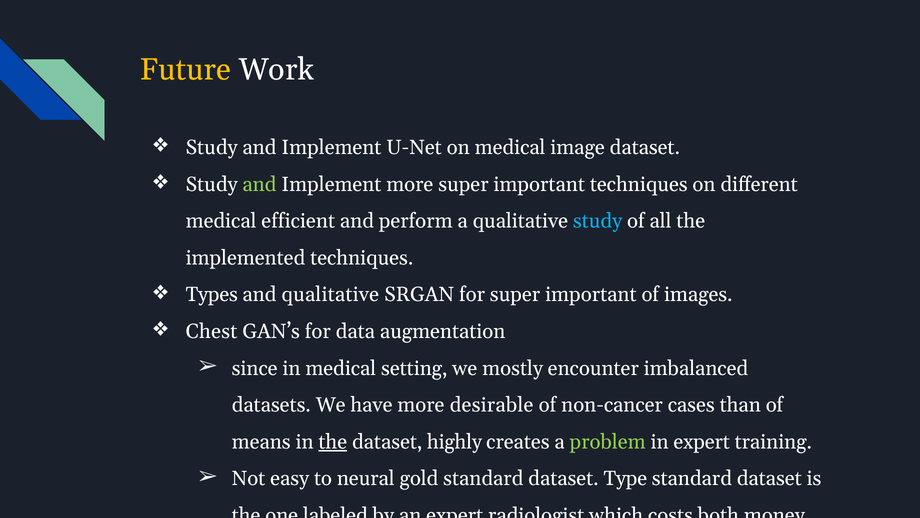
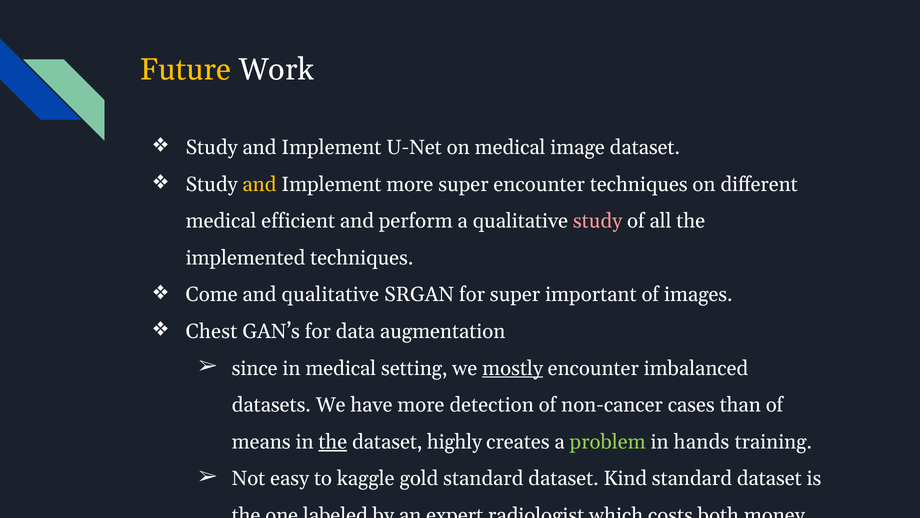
and colour: light green -> yellow (259, 184)
more super important: important -> encounter (539, 184)
study colour: light blue -> pink (598, 221)
Types: Types -> Come (212, 294)
mostly underline: none -> present (513, 368)
desirable: desirable -> detection (492, 405)
in expert: expert -> hands (701, 442)
neural: neural -> kaggle (366, 478)
Type: Type -> Kind (625, 478)
